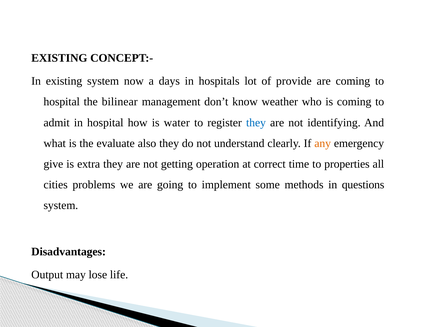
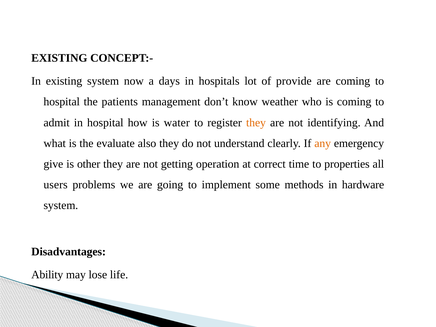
bilinear: bilinear -> patients (120, 102)
they colour: blue -> orange (256, 123)
extra: extra -> other (89, 164)
cities: cities -> users (56, 185)
questions: questions -> hardware (363, 185)
Output: Output -> Ability (47, 275)
